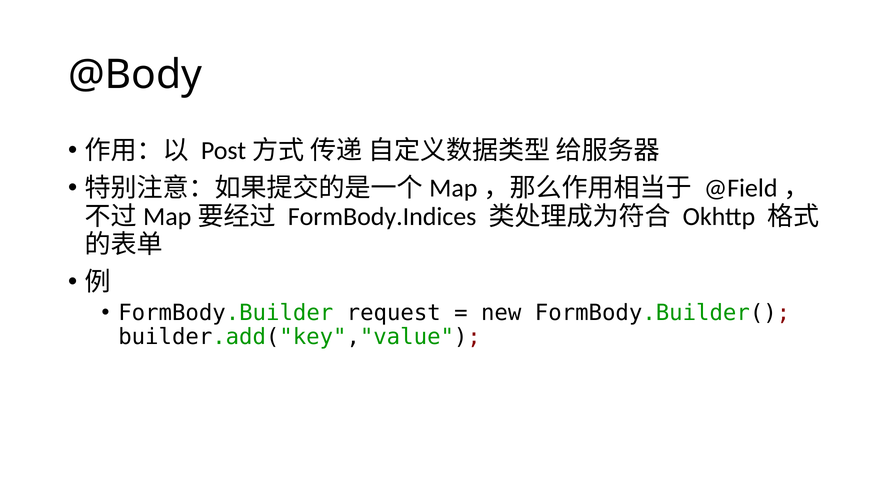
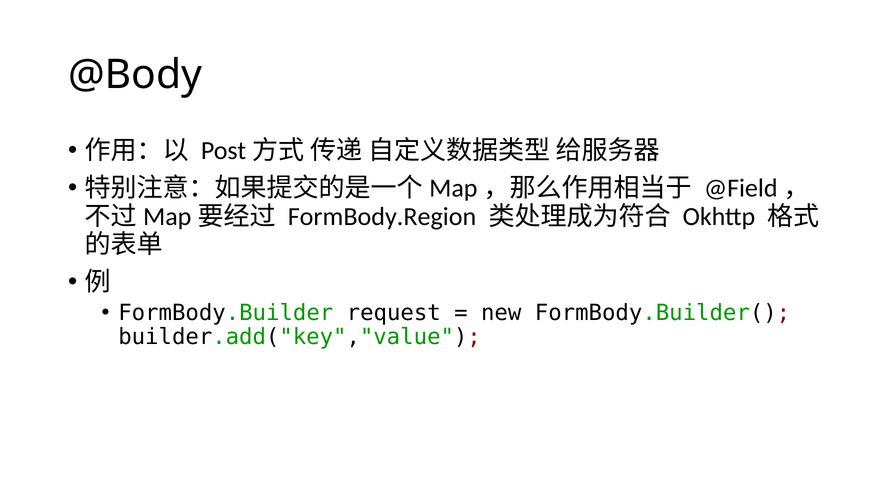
FormBody.Indices: FormBody.Indices -> FormBody.Region (382, 217)
